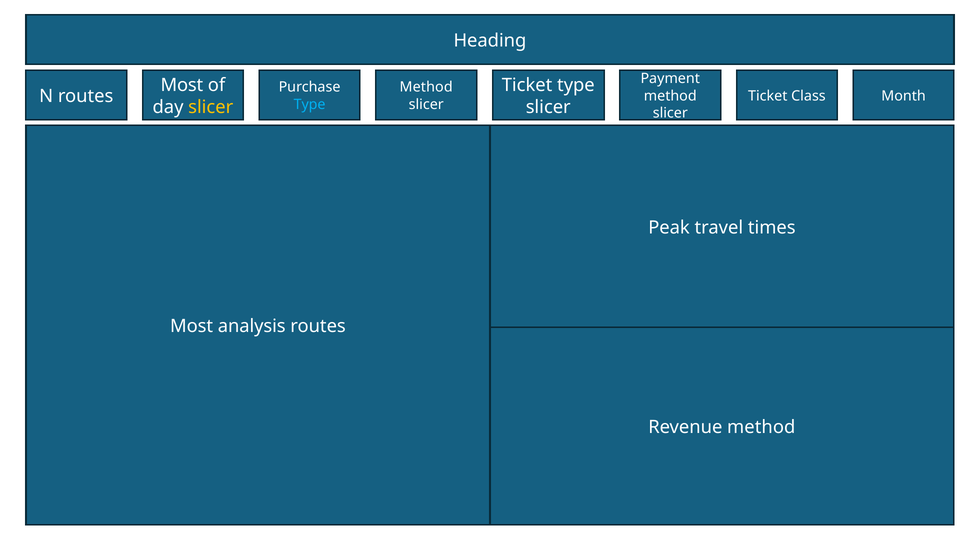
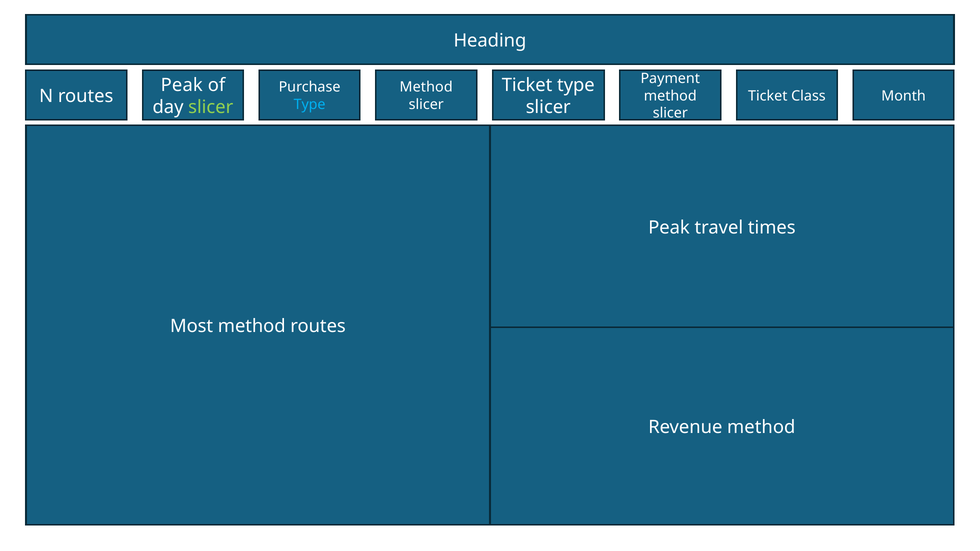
Most: Most -> Peak (182, 85)
slicer colour: yellow -> light green (211, 107)
Most analysis: analysis -> method (252, 326)
